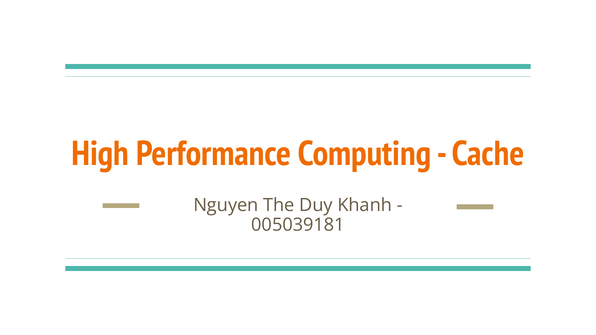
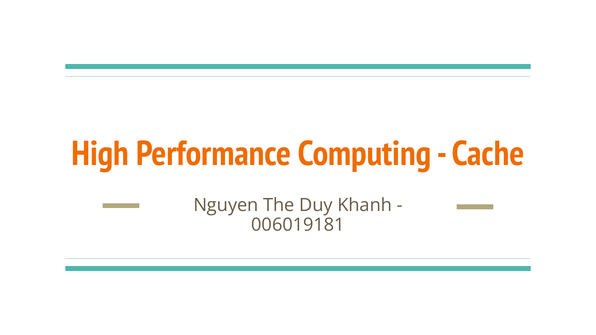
005039181: 005039181 -> 006019181 (298, 225)
